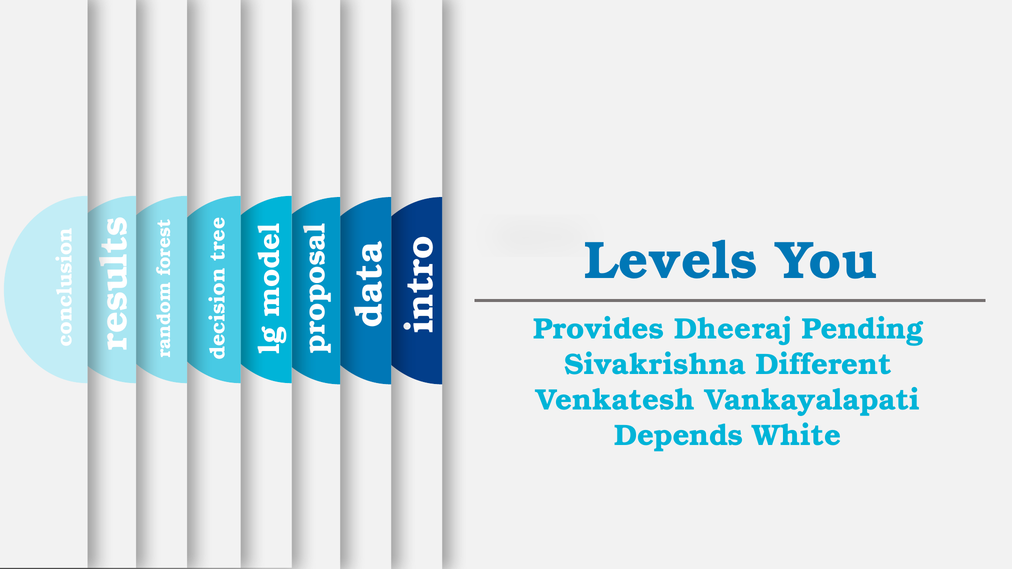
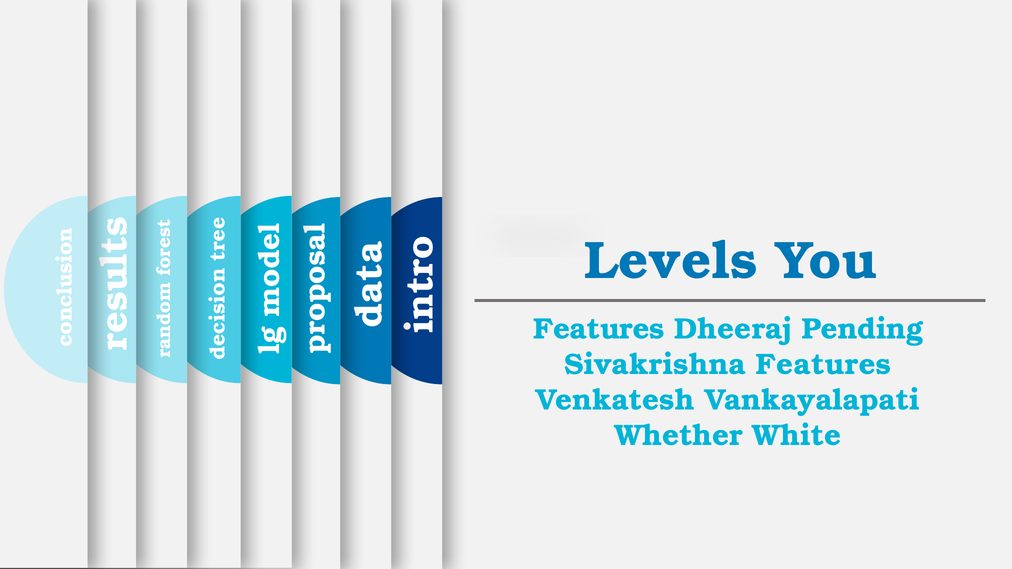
Provides: Provides -> Features (599, 329)
Sivakrishna Different: Different -> Features (824, 365)
Depends: Depends -> Whether (679, 436)
